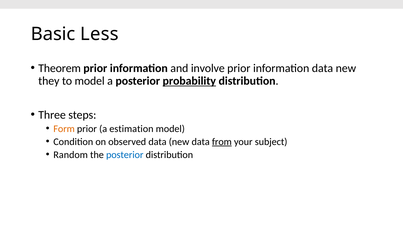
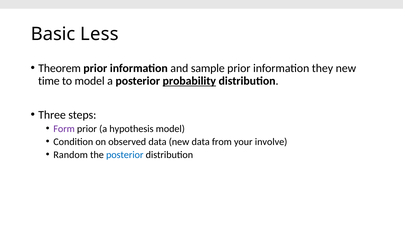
involve: involve -> sample (208, 68)
information data: data -> they (322, 68)
they: they -> time (49, 81)
Form colour: orange -> purple (64, 129)
estimation: estimation -> hypothesis (131, 129)
from underline: present -> none (222, 141)
subject: subject -> involve (271, 141)
